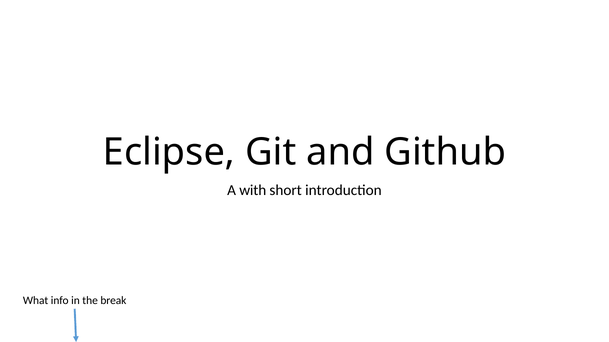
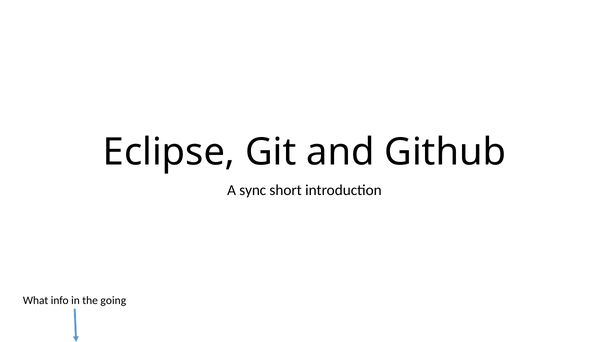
with: with -> sync (253, 190)
break: break -> going (113, 301)
